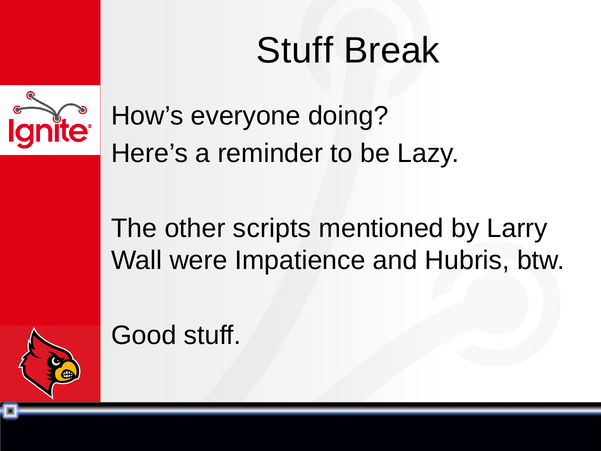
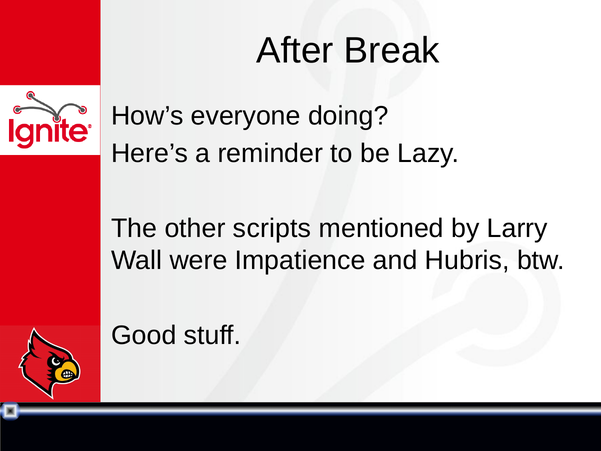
Stuff: Stuff -> After (295, 50)
